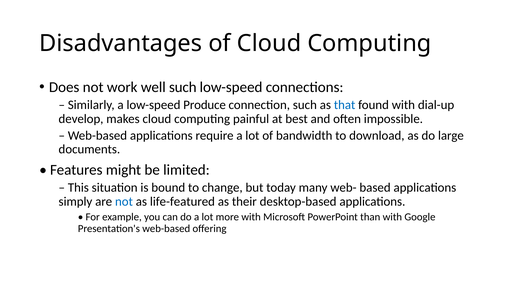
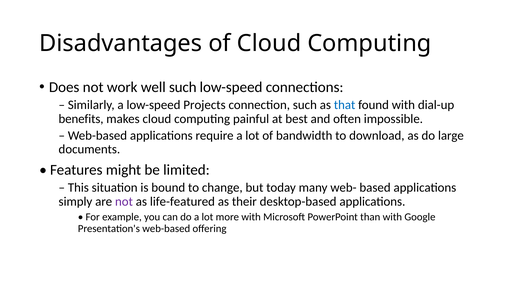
Produce: Produce -> Projects (205, 105)
develop: develop -> benefits (81, 119)
not colour: blue -> purple (124, 201)
